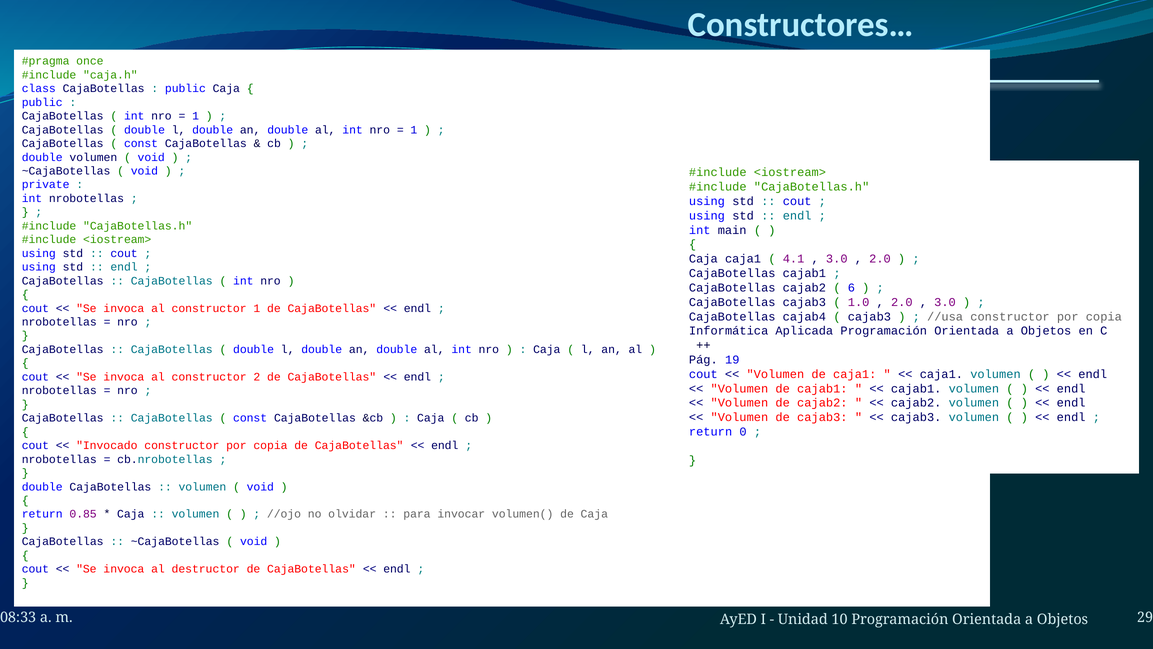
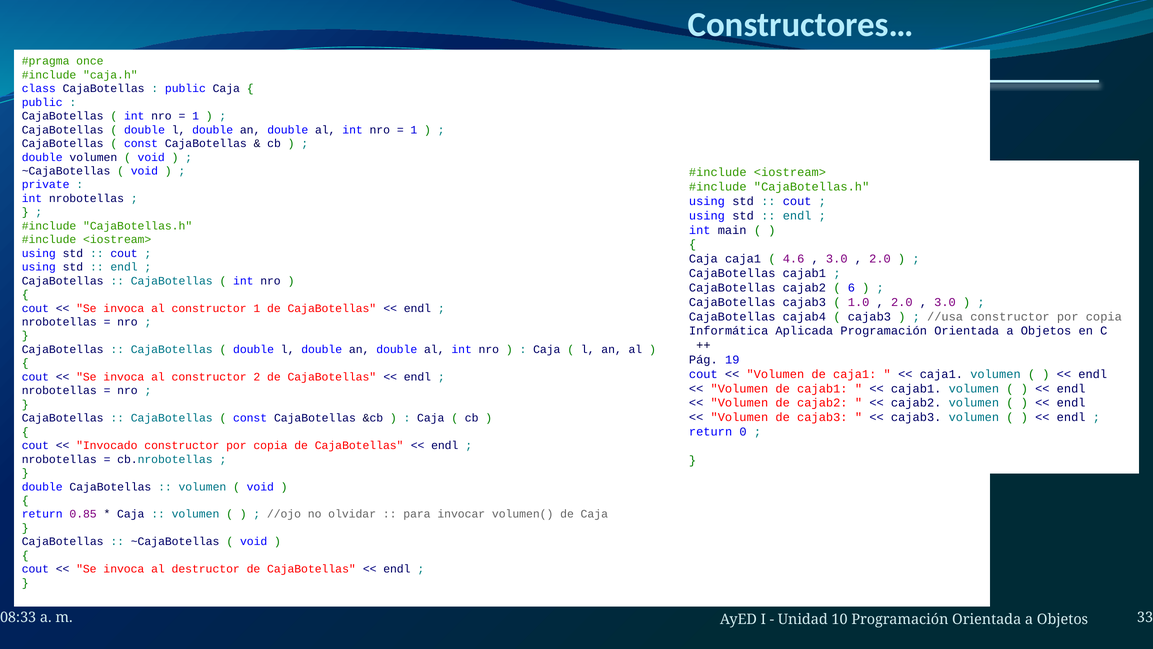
4.1: 4.1 -> 4.6 (794, 259)
29: 29 -> 33 (1145, 617)
